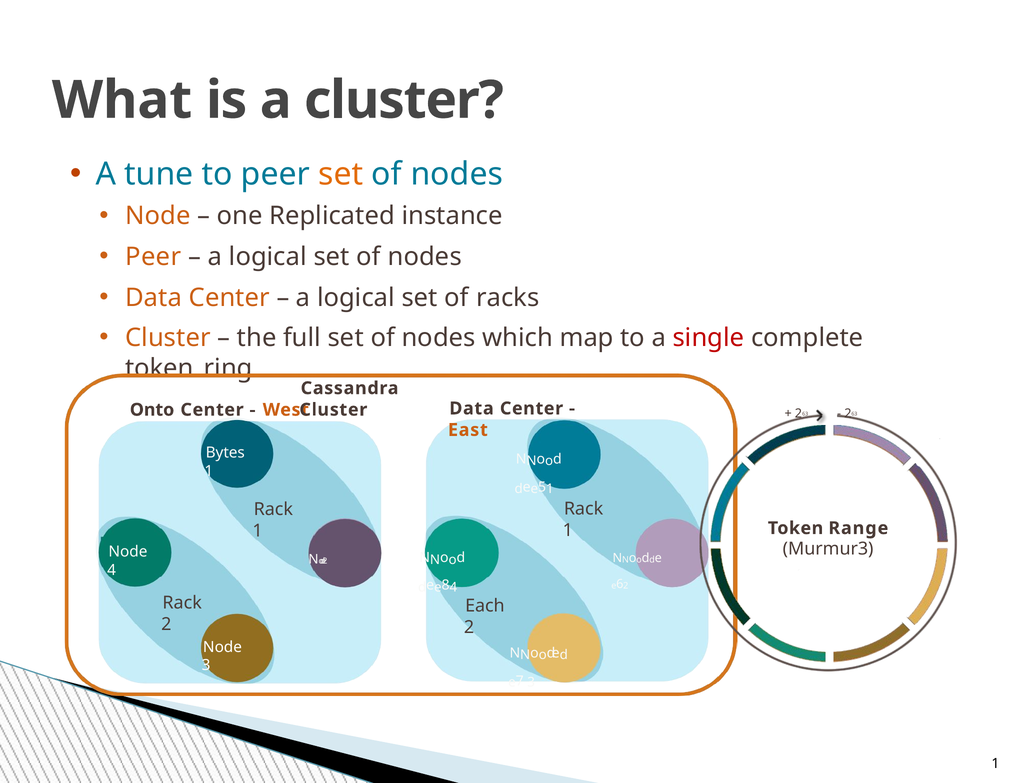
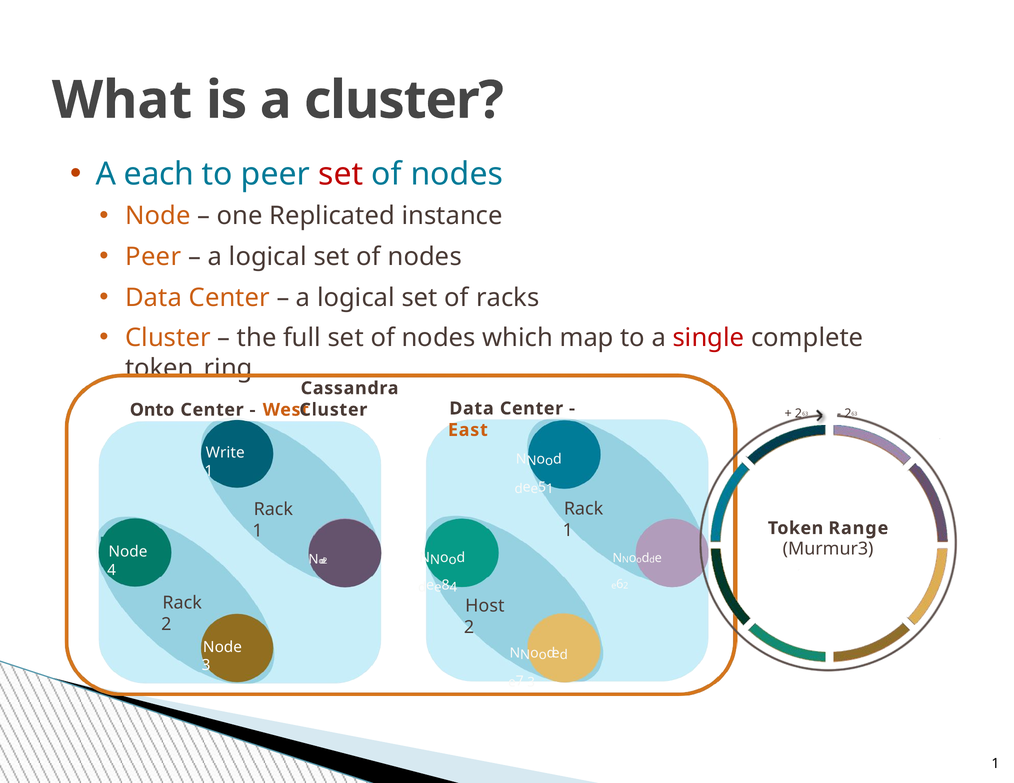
tune: tune -> each (159, 174)
set colour: orange -> red (341, 174)
Bytes: Bytes -> Write (225, 453)
Each: Each -> Host (485, 606)
